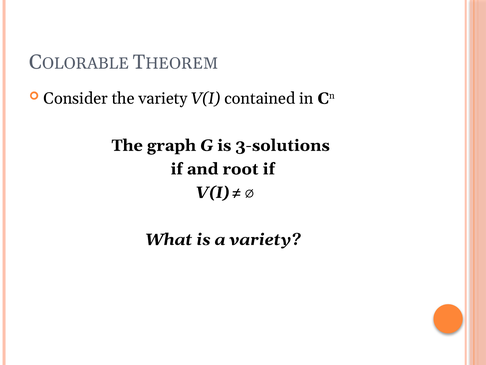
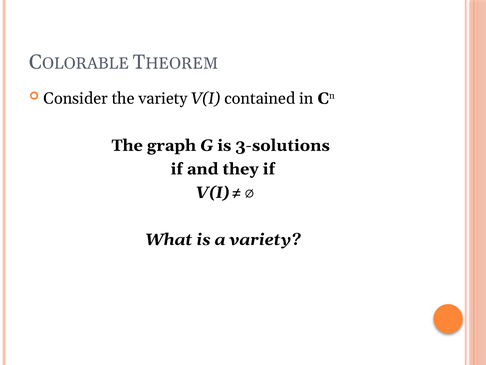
root: root -> they (241, 169)
